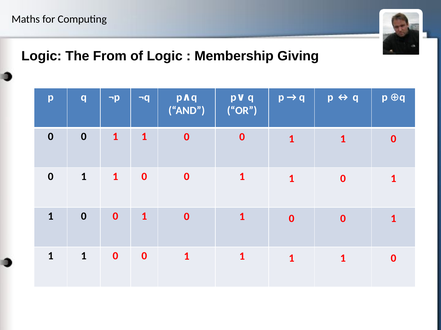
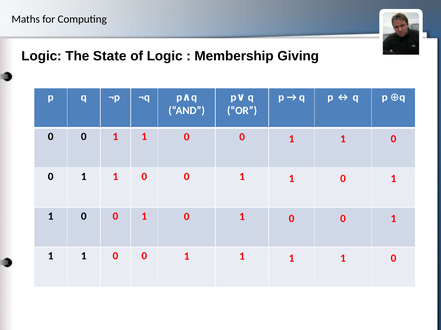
From: From -> State (110, 56)
